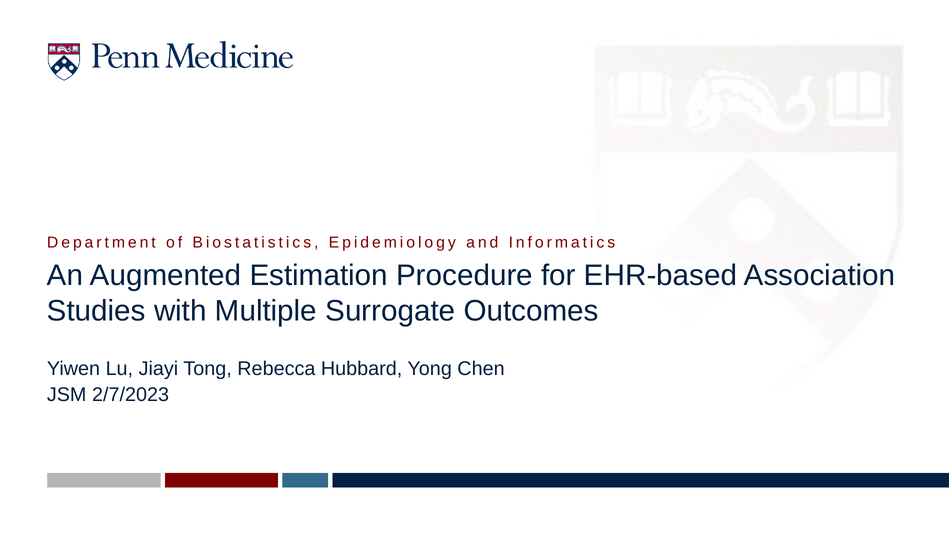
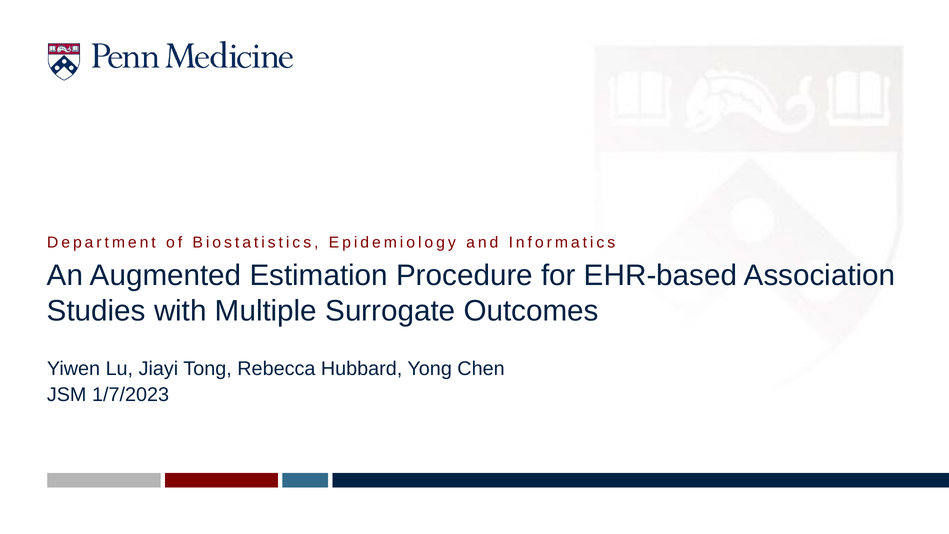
2/7/2023: 2/7/2023 -> 1/7/2023 (131, 394)
